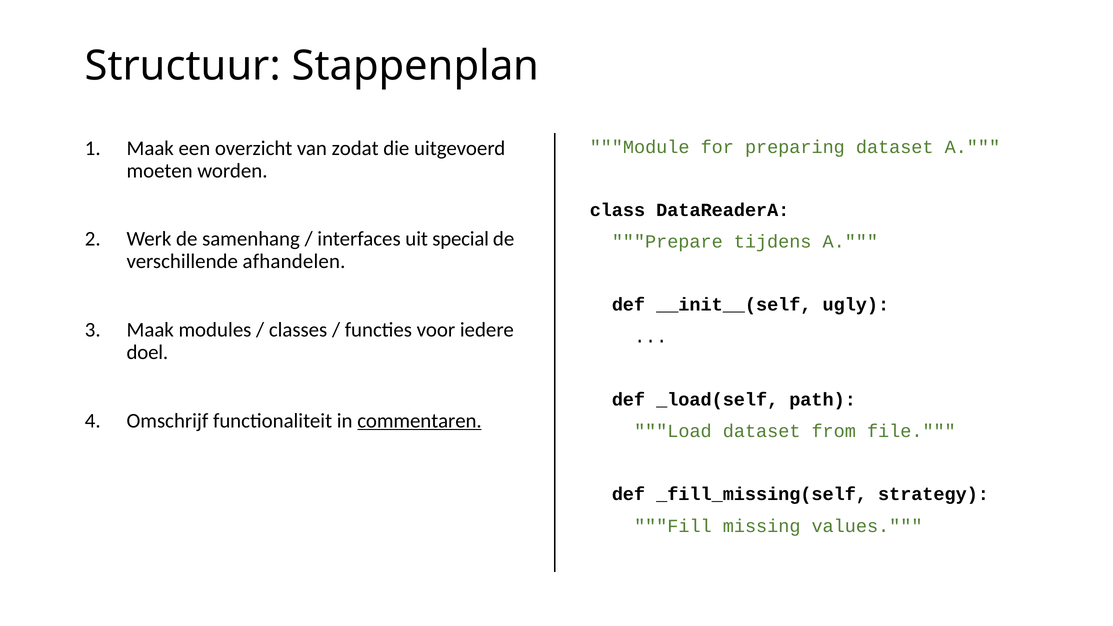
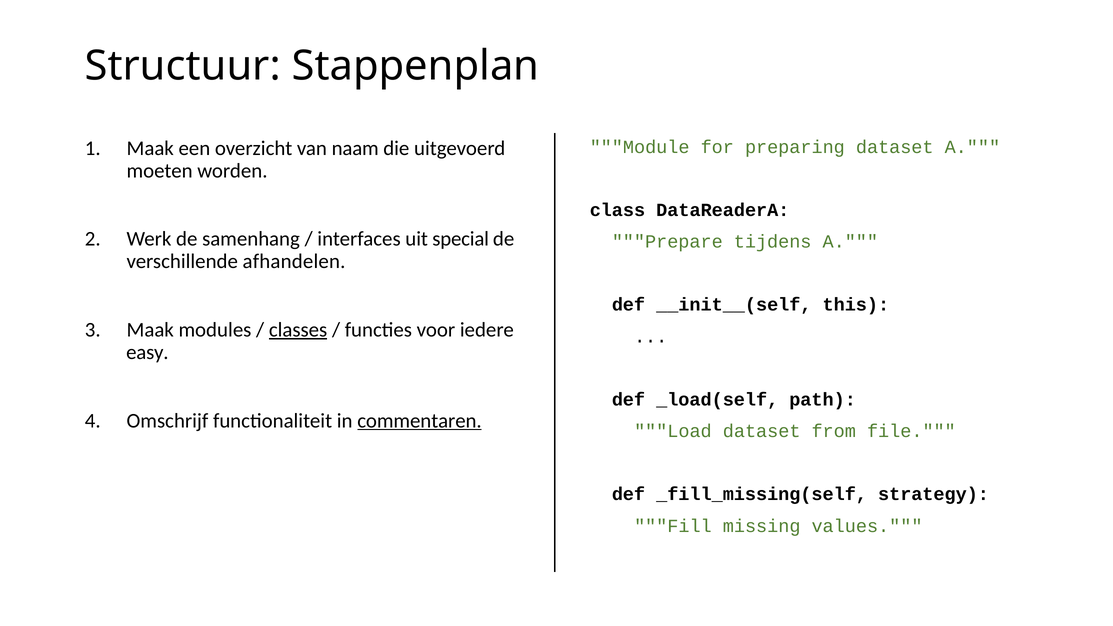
zodat: zodat -> naam (355, 148)
ugly: ugly -> this (856, 305)
classes underline: none -> present (298, 330)
doel: doel -> easy (147, 352)
